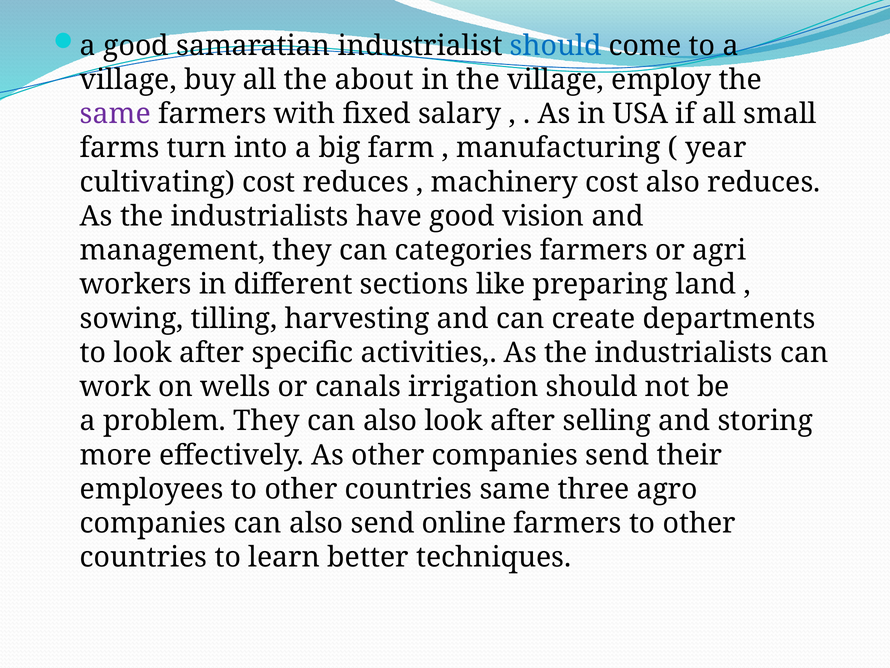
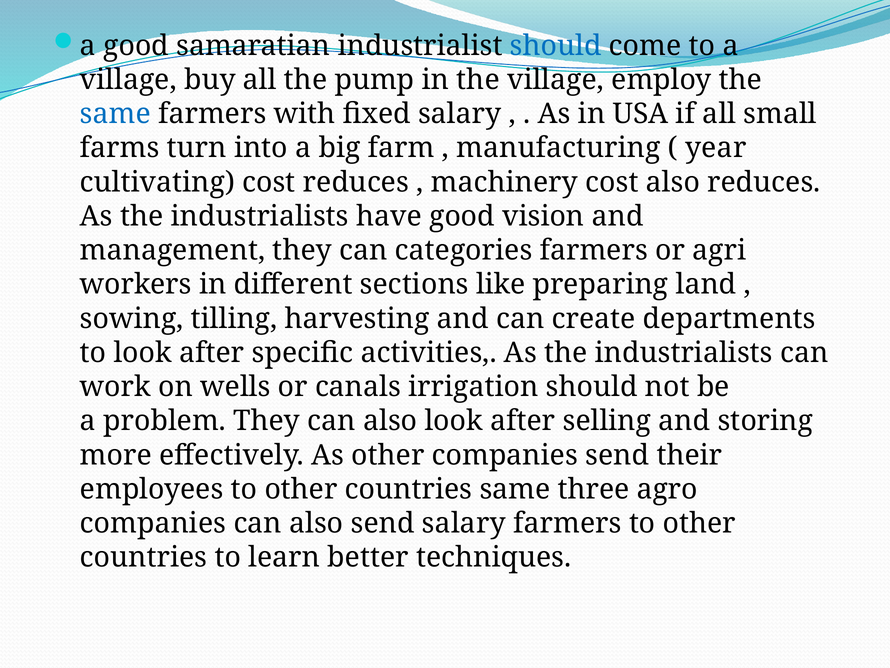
about: about -> pump (374, 80)
same colour: purple -> blue (115, 114)
send online: online -> salary (464, 523)
